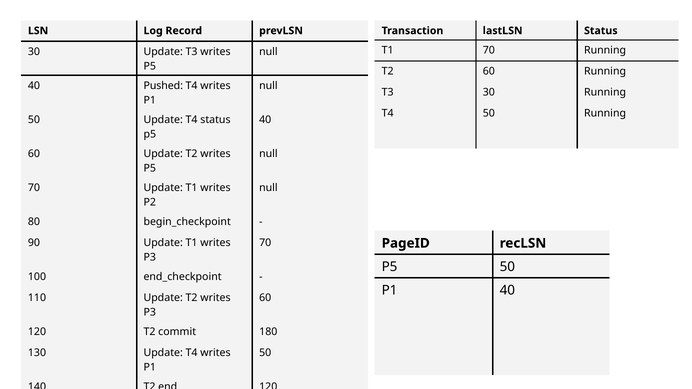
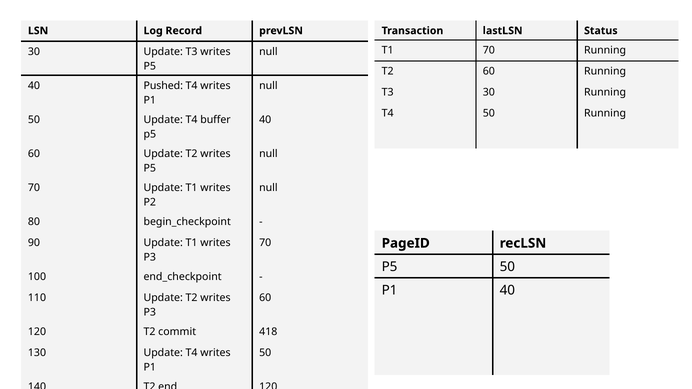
T4 status: status -> buffer (216, 120)
commit 180: 180 -> 418 (268, 332)
